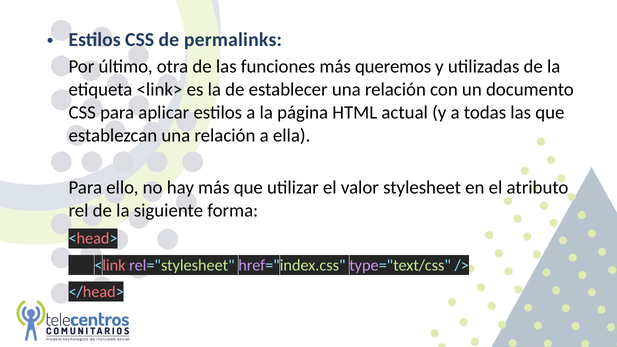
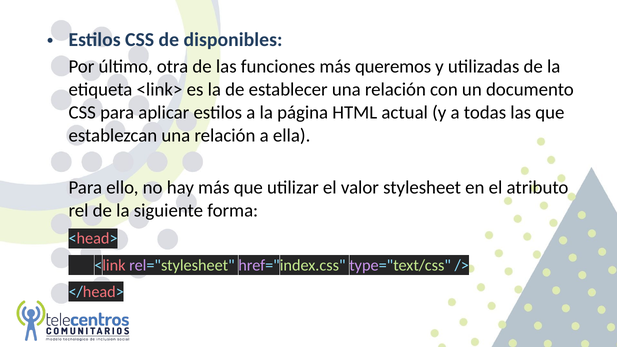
permalinks: permalinks -> disponibles (233, 40)
